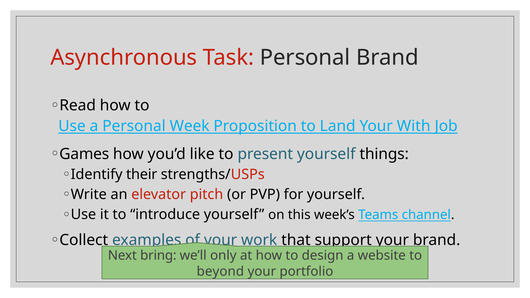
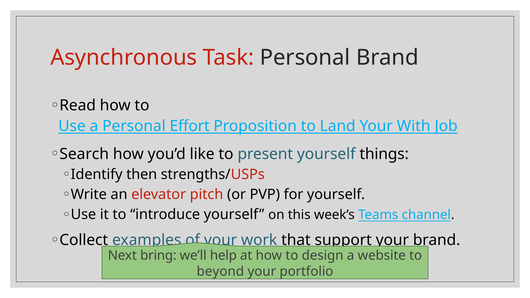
Week: Week -> Effort (190, 126)
Games: Games -> Search (84, 154)
their: their -> then (142, 175)
only: only -> help (223, 256)
